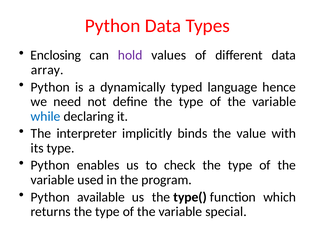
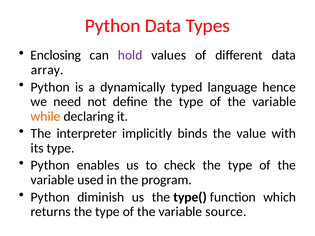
while colour: blue -> orange (46, 116)
available: available -> diminish (101, 197)
special: special -> source (226, 212)
